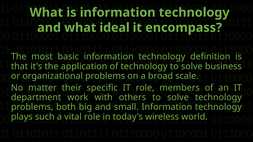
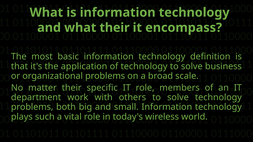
ideal: ideal -> their (115, 28)
